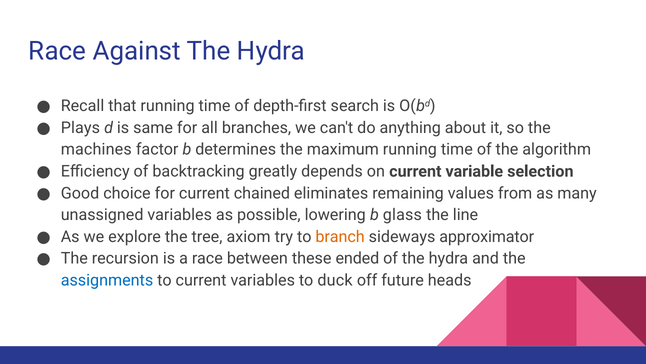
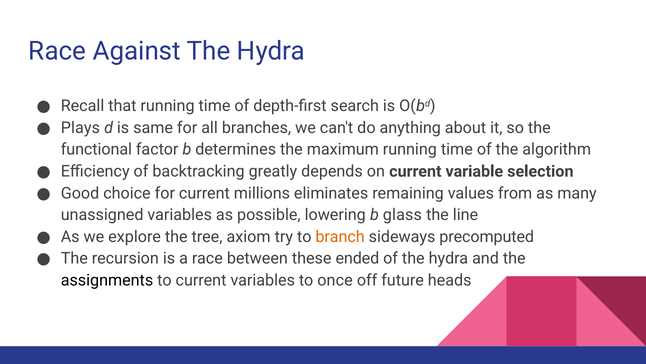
machines: machines -> functional (96, 149)
chained: chained -> millions (262, 193)
approximator: approximator -> precomputed (487, 236)
assignments colour: blue -> black (107, 280)
duck: duck -> once (335, 280)
